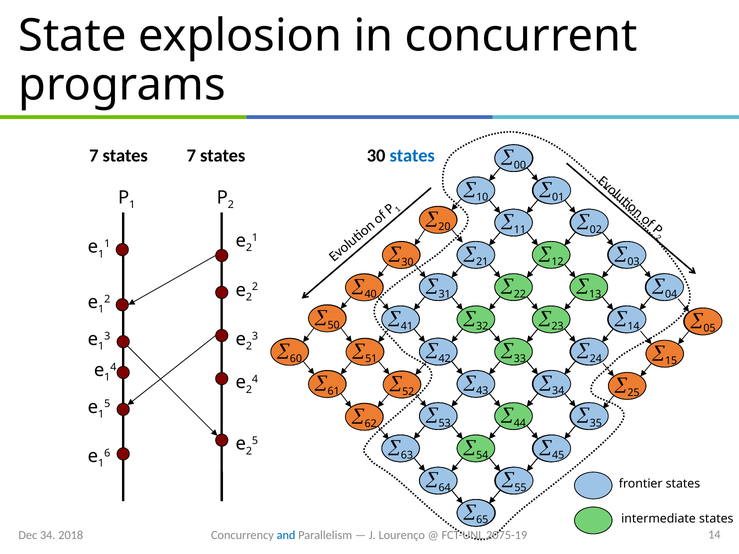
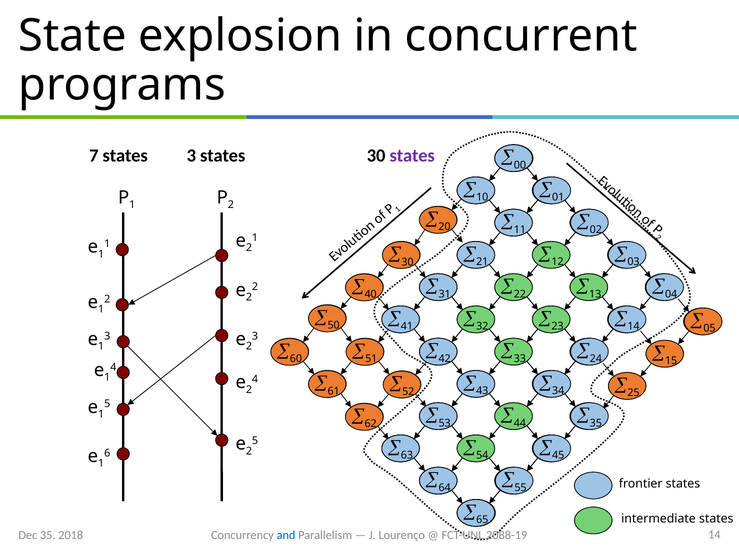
states 7: 7 -> 3 (191, 156)
states colour: blue -> purple (412, 156)
Dec 34: 34 -> 35 (48, 535)
2075-19: 2075-19 -> 2088-19 (507, 535)
